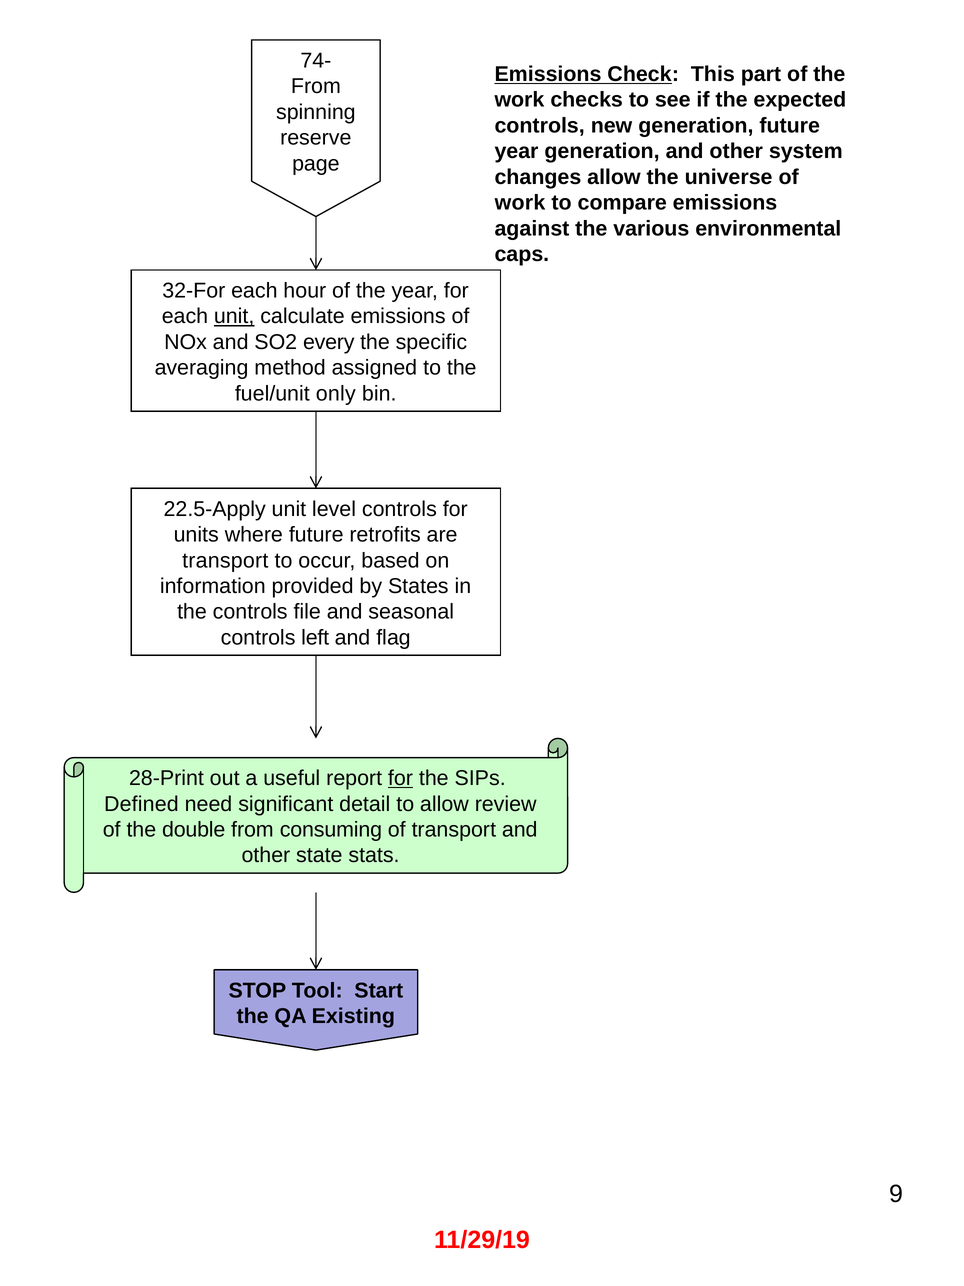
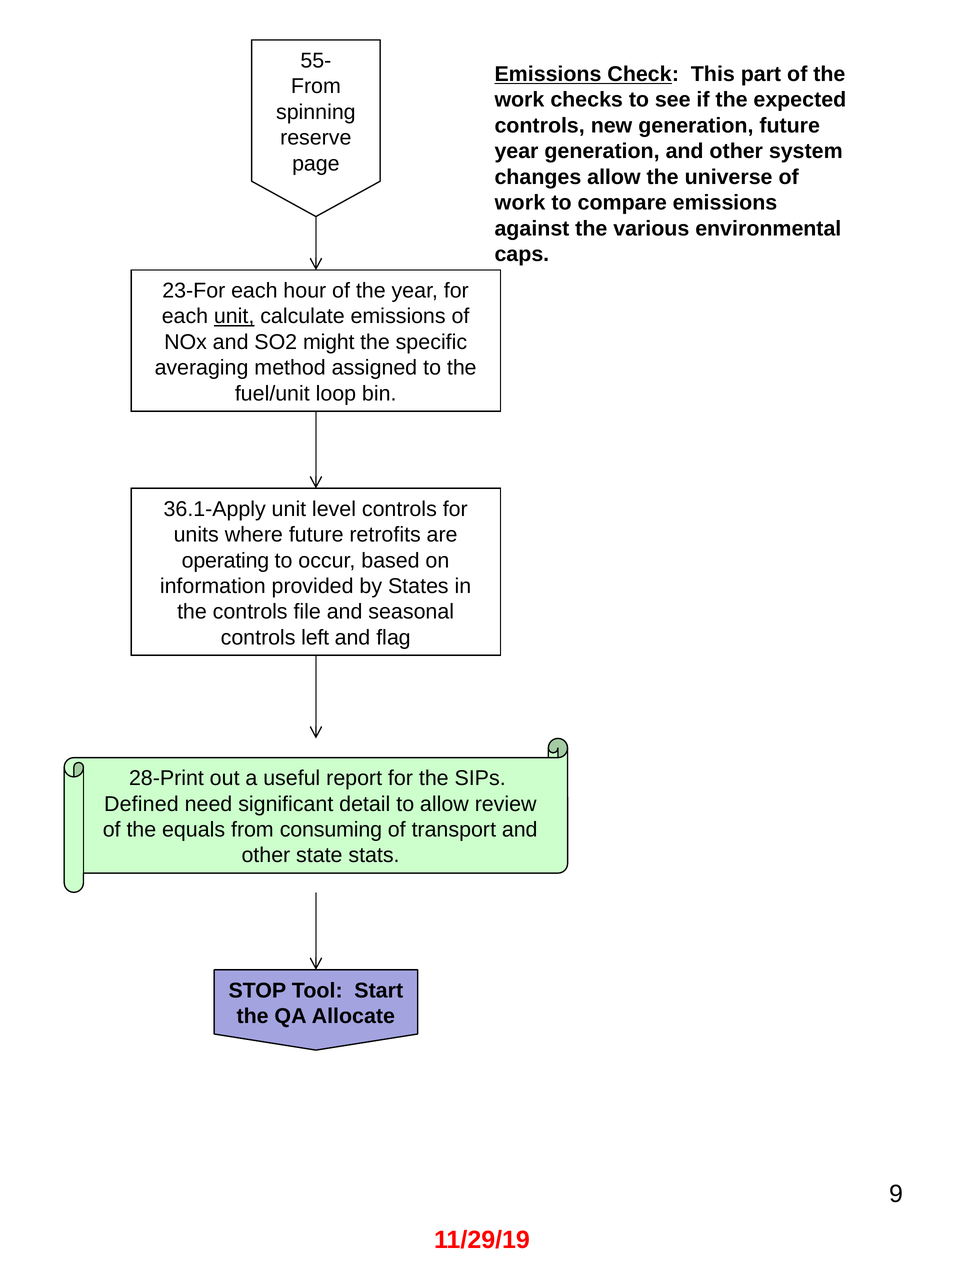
74-: 74- -> 55- (316, 61)
32-For: 32-For -> 23-For (194, 291)
every: every -> might (329, 342)
only: only -> loop (336, 393)
22.5-Apply: 22.5-Apply -> 36.1-Apply (215, 509)
transport: transport -> operating (225, 560)
for underline: present -> none (400, 778)
double: double -> equals (194, 829)
Existing: Existing -> Allocate (353, 1016)
